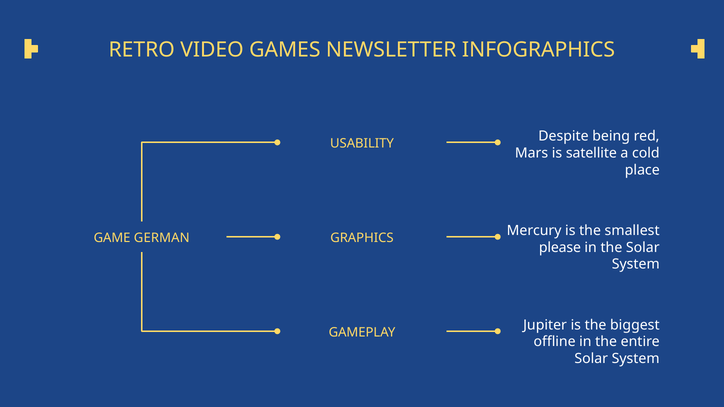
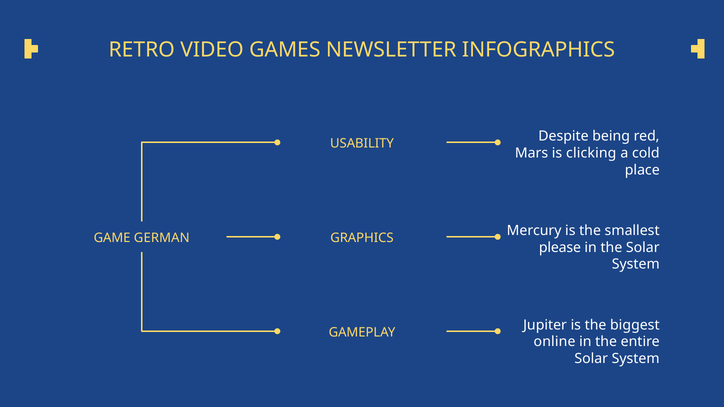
satellite: satellite -> clicking (591, 153)
offline: offline -> online (555, 342)
